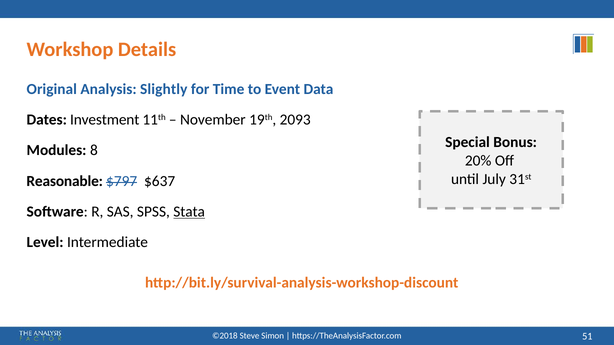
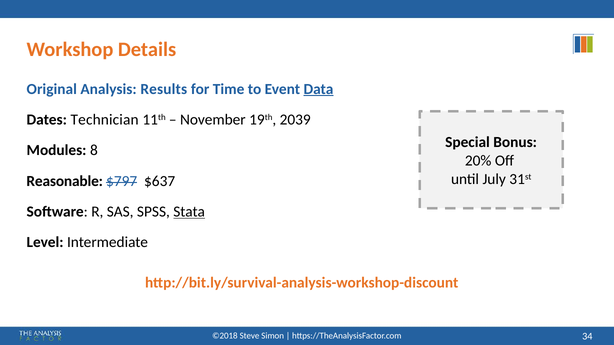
Slightly: Slightly -> Results (164, 89)
Data underline: none -> present (318, 89)
Investment: Investment -> Technician (105, 120)
2093: 2093 -> 2039 (295, 120)
51: 51 -> 34 (587, 337)
